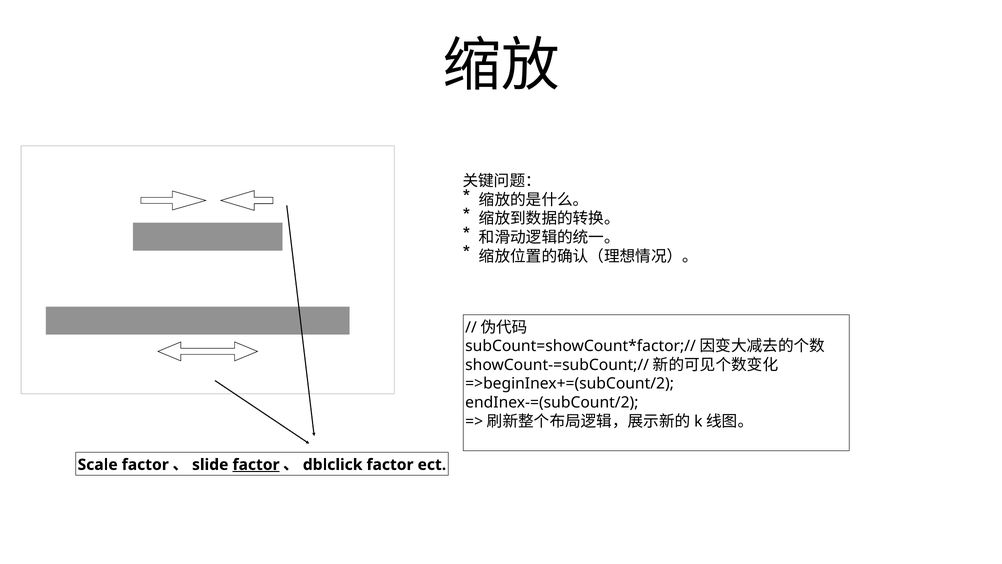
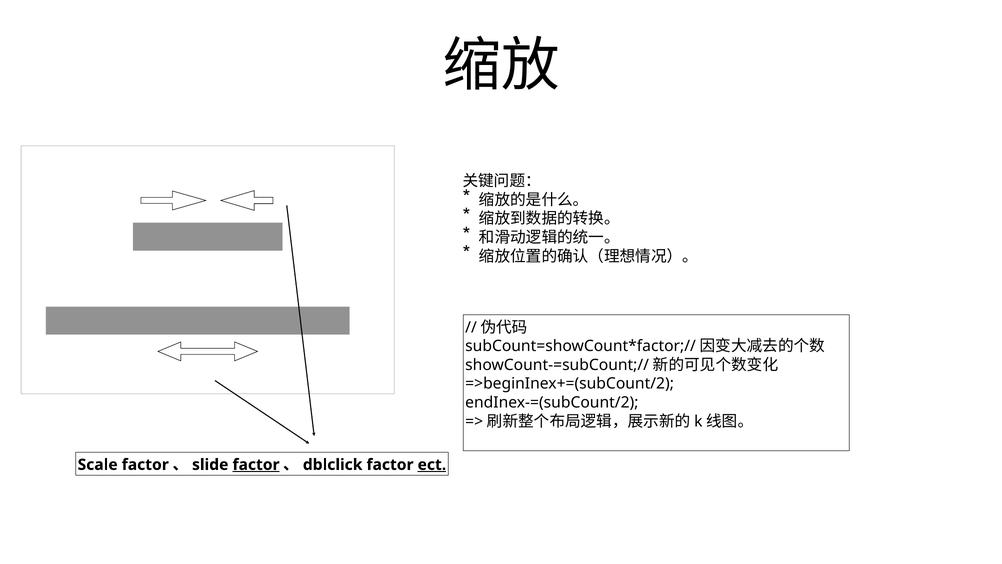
ect underline: none -> present (432, 464)
